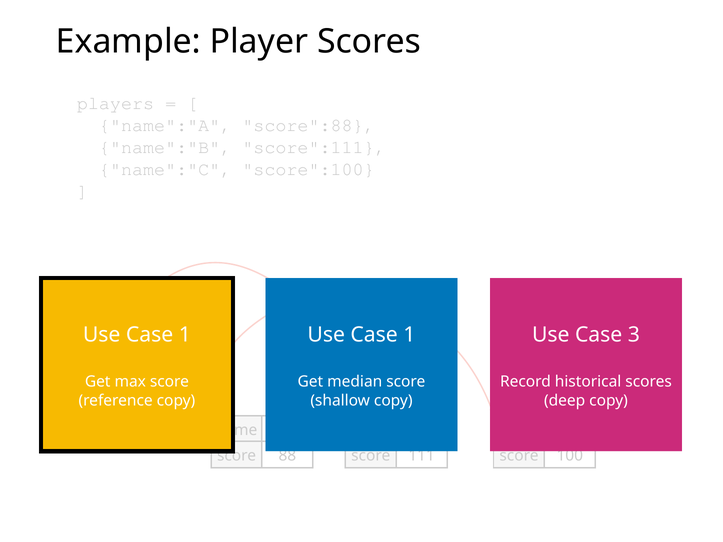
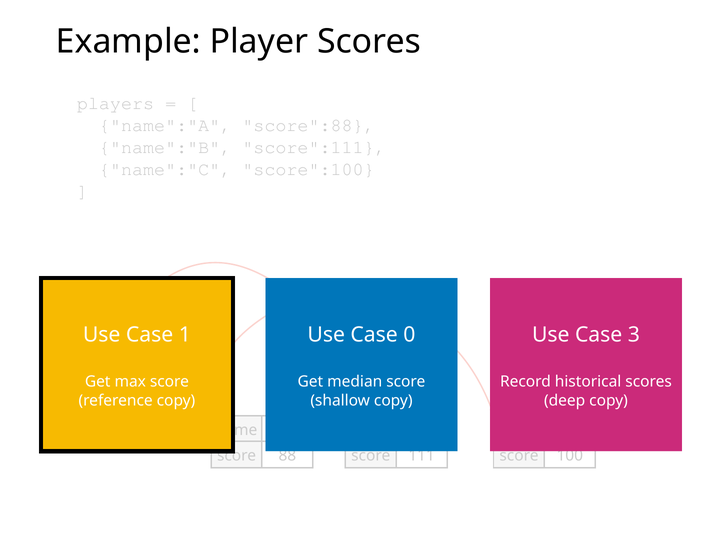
1: 1 -> 0 (409, 335)
